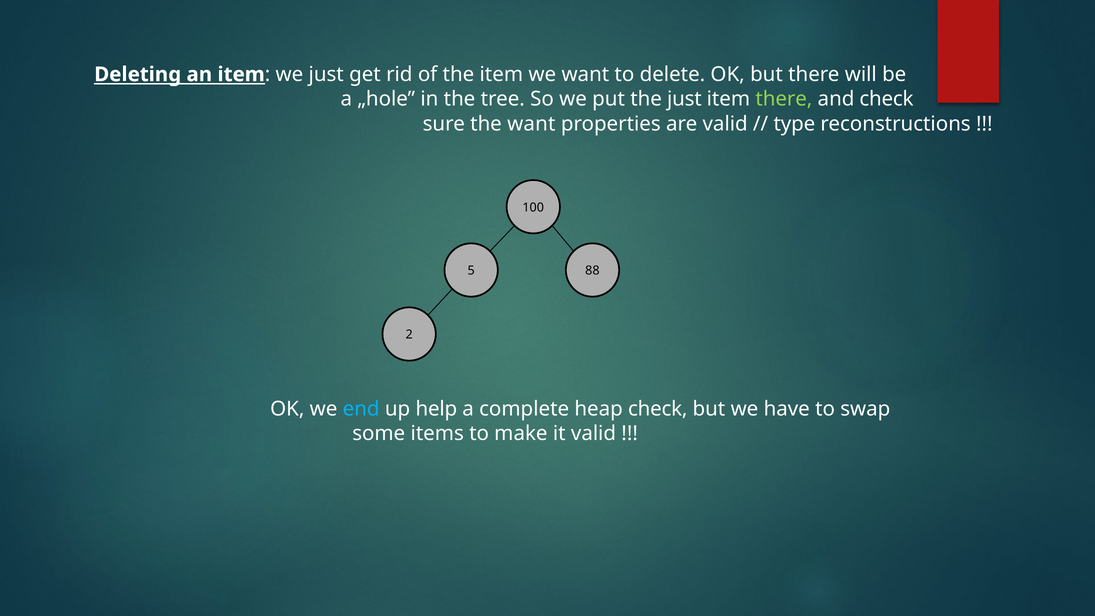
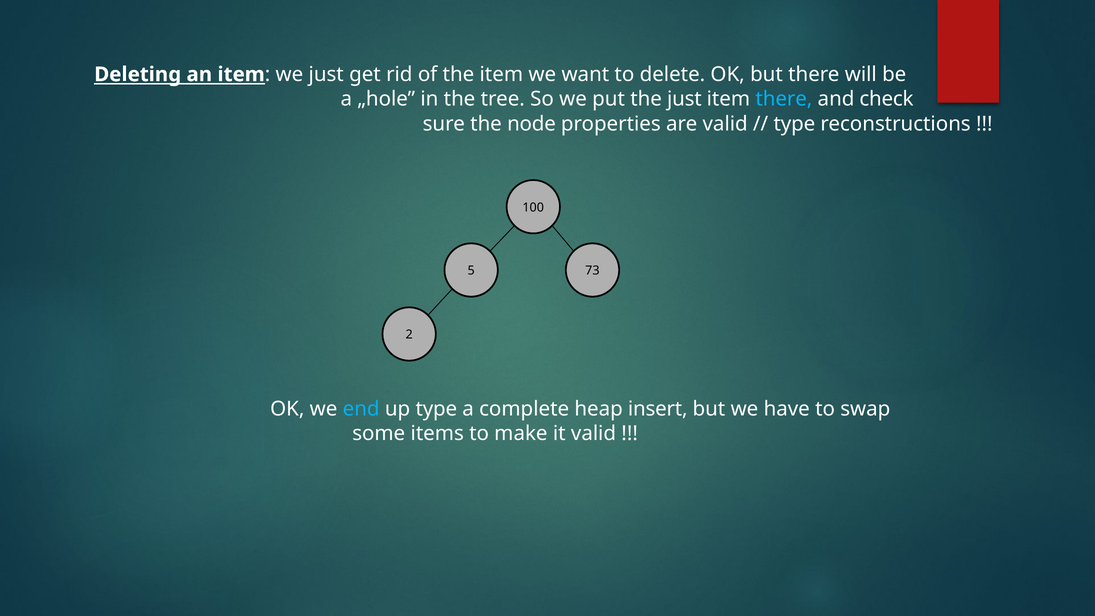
there colour: light green -> light blue (784, 99)
the want: want -> node (531, 124)
88: 88 -> 73 (592, 271)
up help: help -> type (436, 409)
heap check: check -> insert (658, 409)
